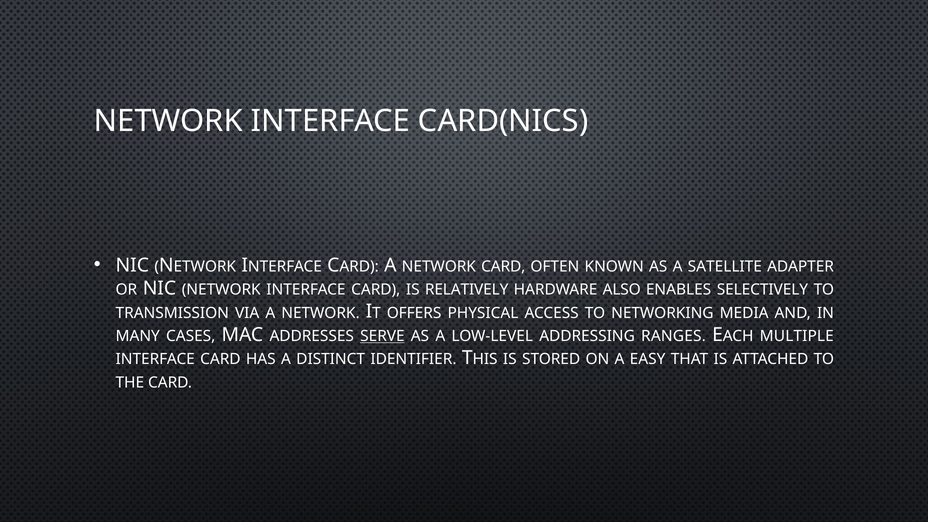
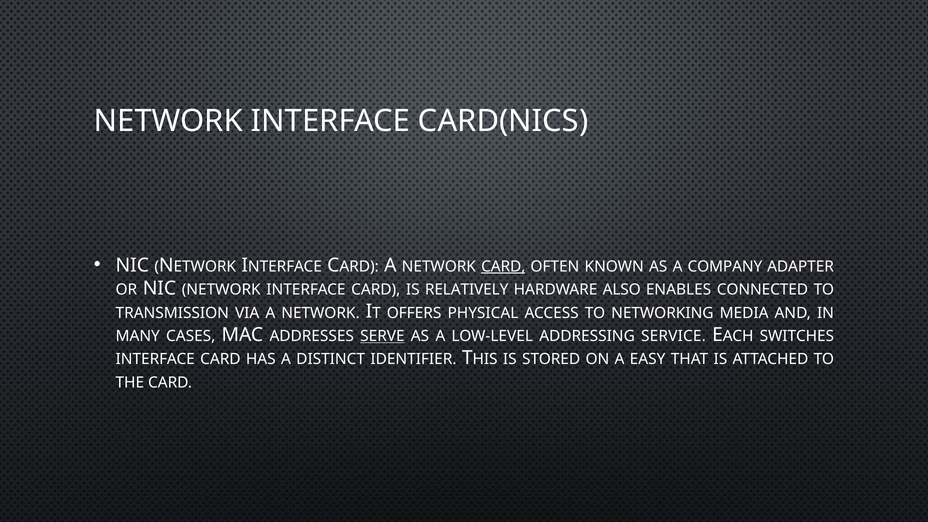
CARD underline: none -> present (503, 266)
SATELLITE: SATELLITE -> COMPANY (725, 266)
SELECTIVELY: SELECTIVELY -> CONNECTED (762, 290)
RANGES: RANGES -> SERVICE (673, 336)
MULTIPLE: MULTIPLE -> SWITCHES (797, 336)
